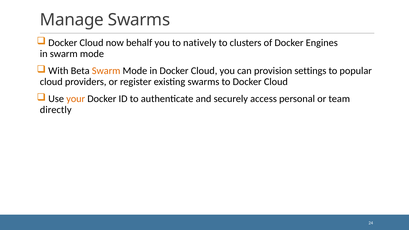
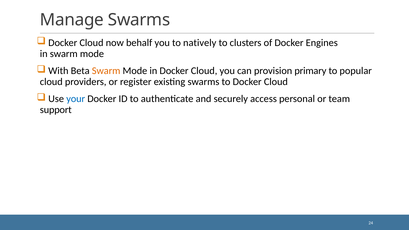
settings: settings -> primary (310, 71)
your colour: orange -> blue (76, 99)
directly: directly -> support (56, 110)
